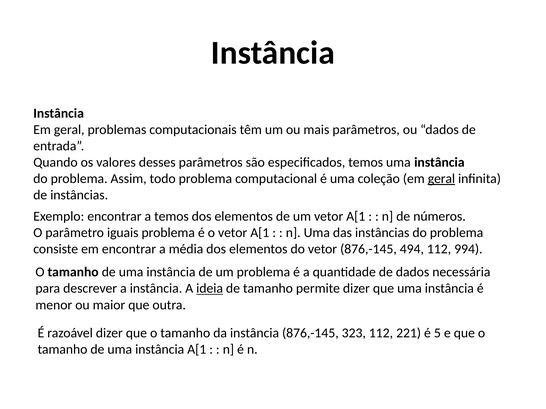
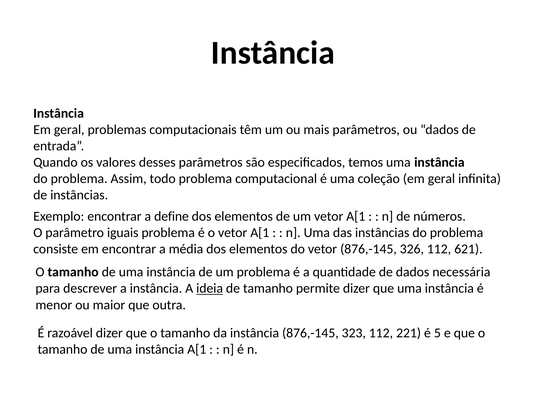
geral underline: present -> none (441, 179)
a temos: temos -> define (172, 217)
494: 494 -> 326 (412, 249)
994: 994 -> 621 (468, 249)
